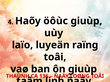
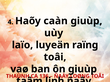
öôùc: öôùc -> caàn (56, 21)
